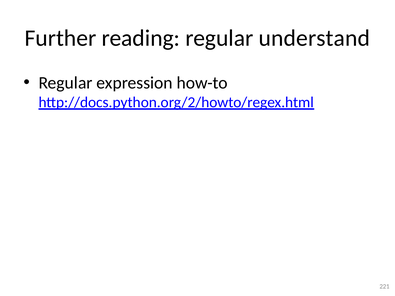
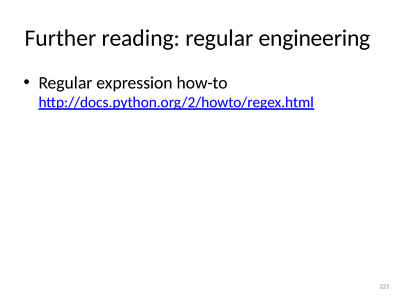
understand: understand -> engineering (314, 38)
